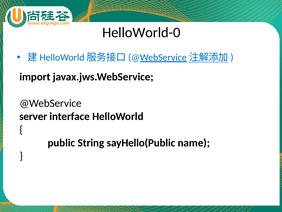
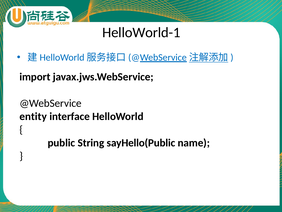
HelloWorld-0: HelloWorld-0 -> HelloWorld-1 (141, 32)
server: server -> entity (33, 116)
